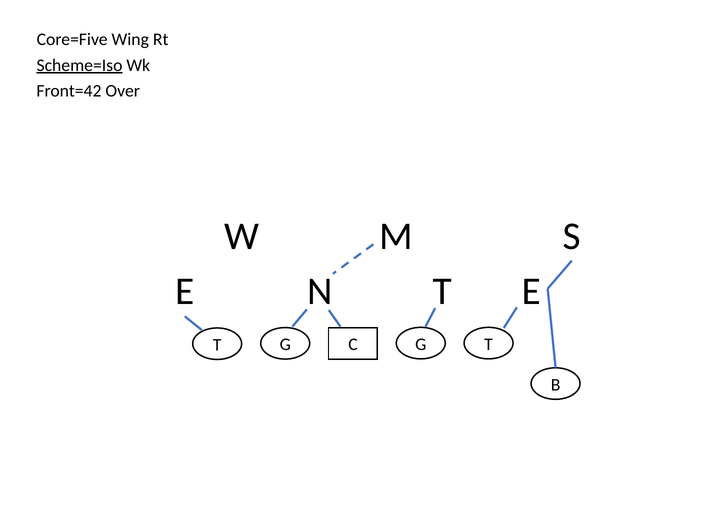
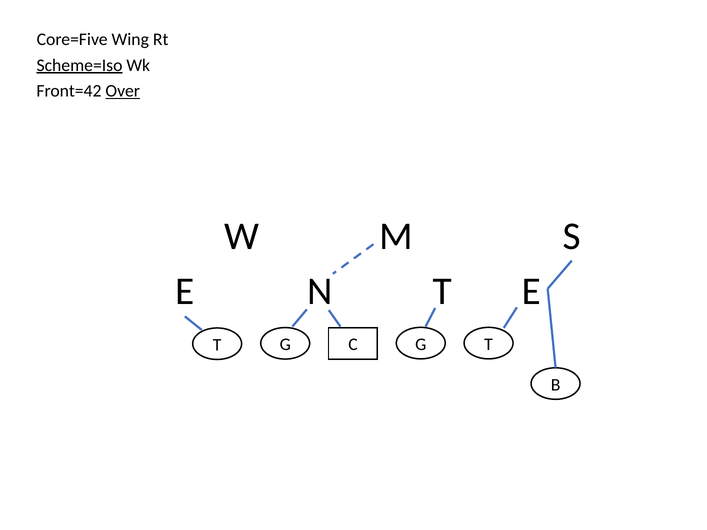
Over underline: none -> present (123, 91)
